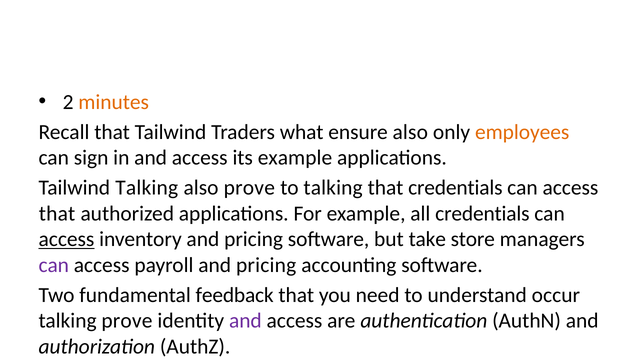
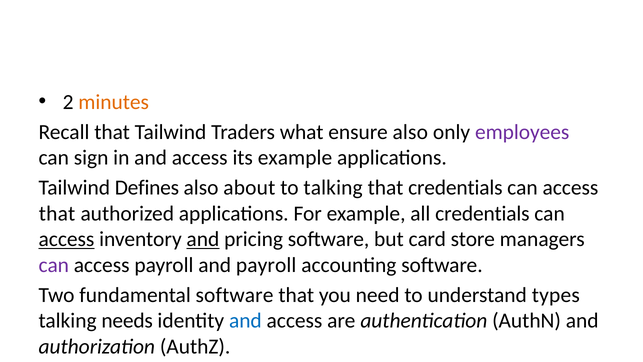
employees colour: orange -> purple (522, 132)
Tailwind Talking: Talking -> Defines (147, 188)
also prove: prove -> about (249, 188)
and underline: none -> present (203, 239)
but take: take -> card (427, 239)
payroll and pricing: pricing -> payroll (266, 265)
fundamental feedback: feedback -> software (235, 295)
understand occur: occur -> types (556, 295)
talking prove: prove -> needs (127, 321)
and colour: purple -> blue (245, 321)
